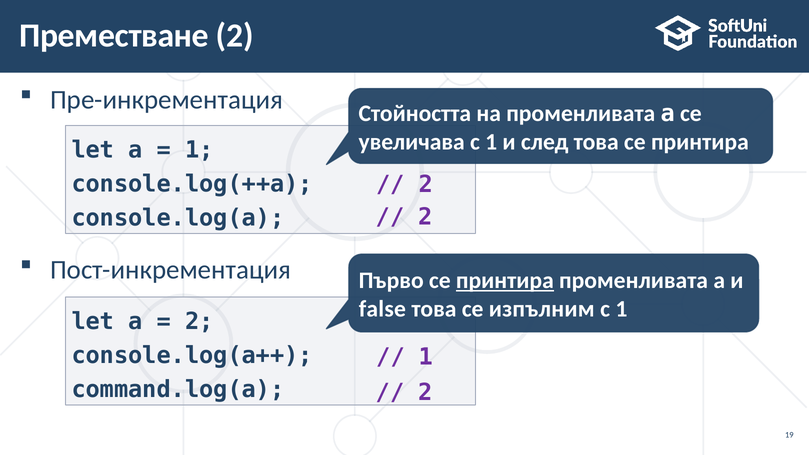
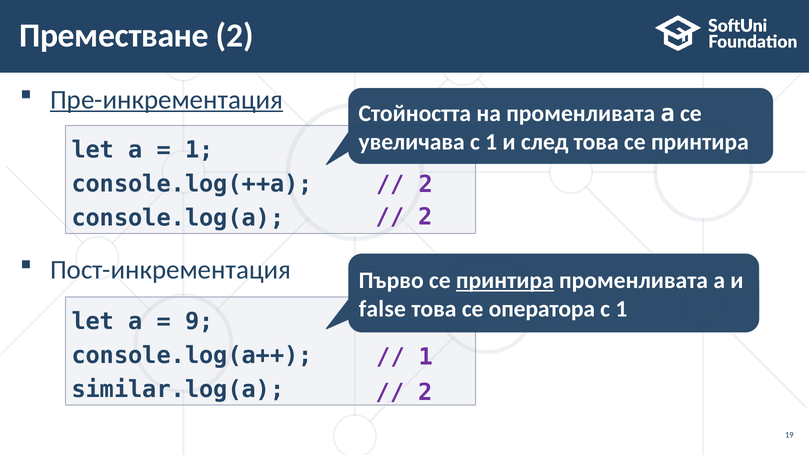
Пре-инкрементация underline: none -> present (167, 100)
изпълним: изпълним -> оператора (542, 309)
2: 2 -> 9 (199, 322)
command.log(a: command.log(a -> similar.log(a (178, 390)
